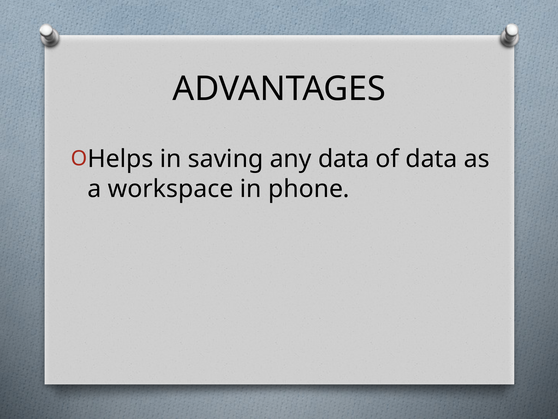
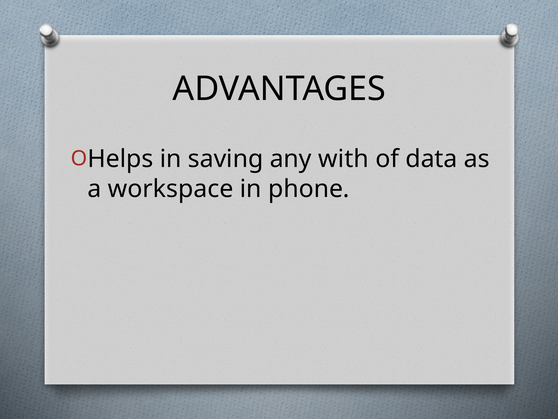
any data: data -> with (343, 159)
